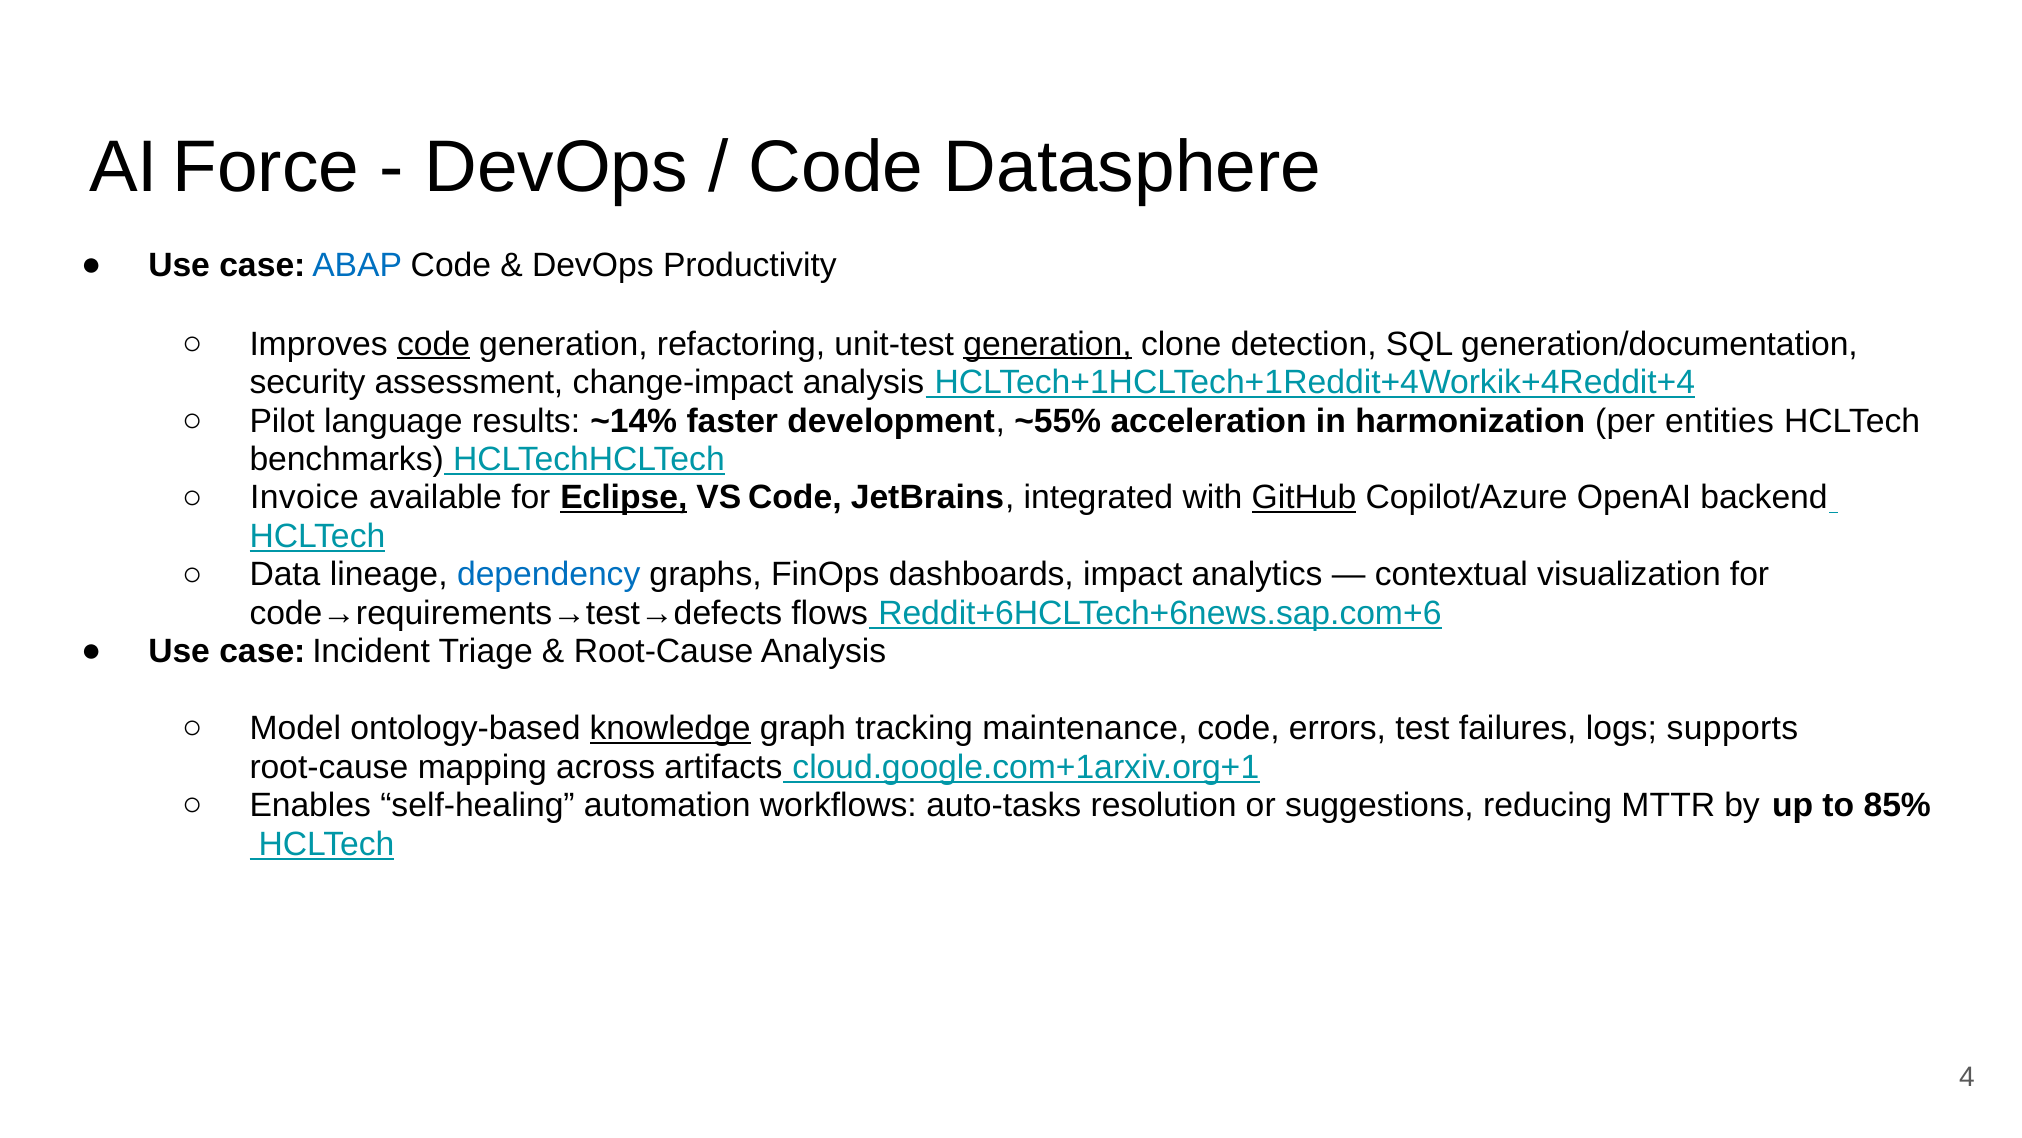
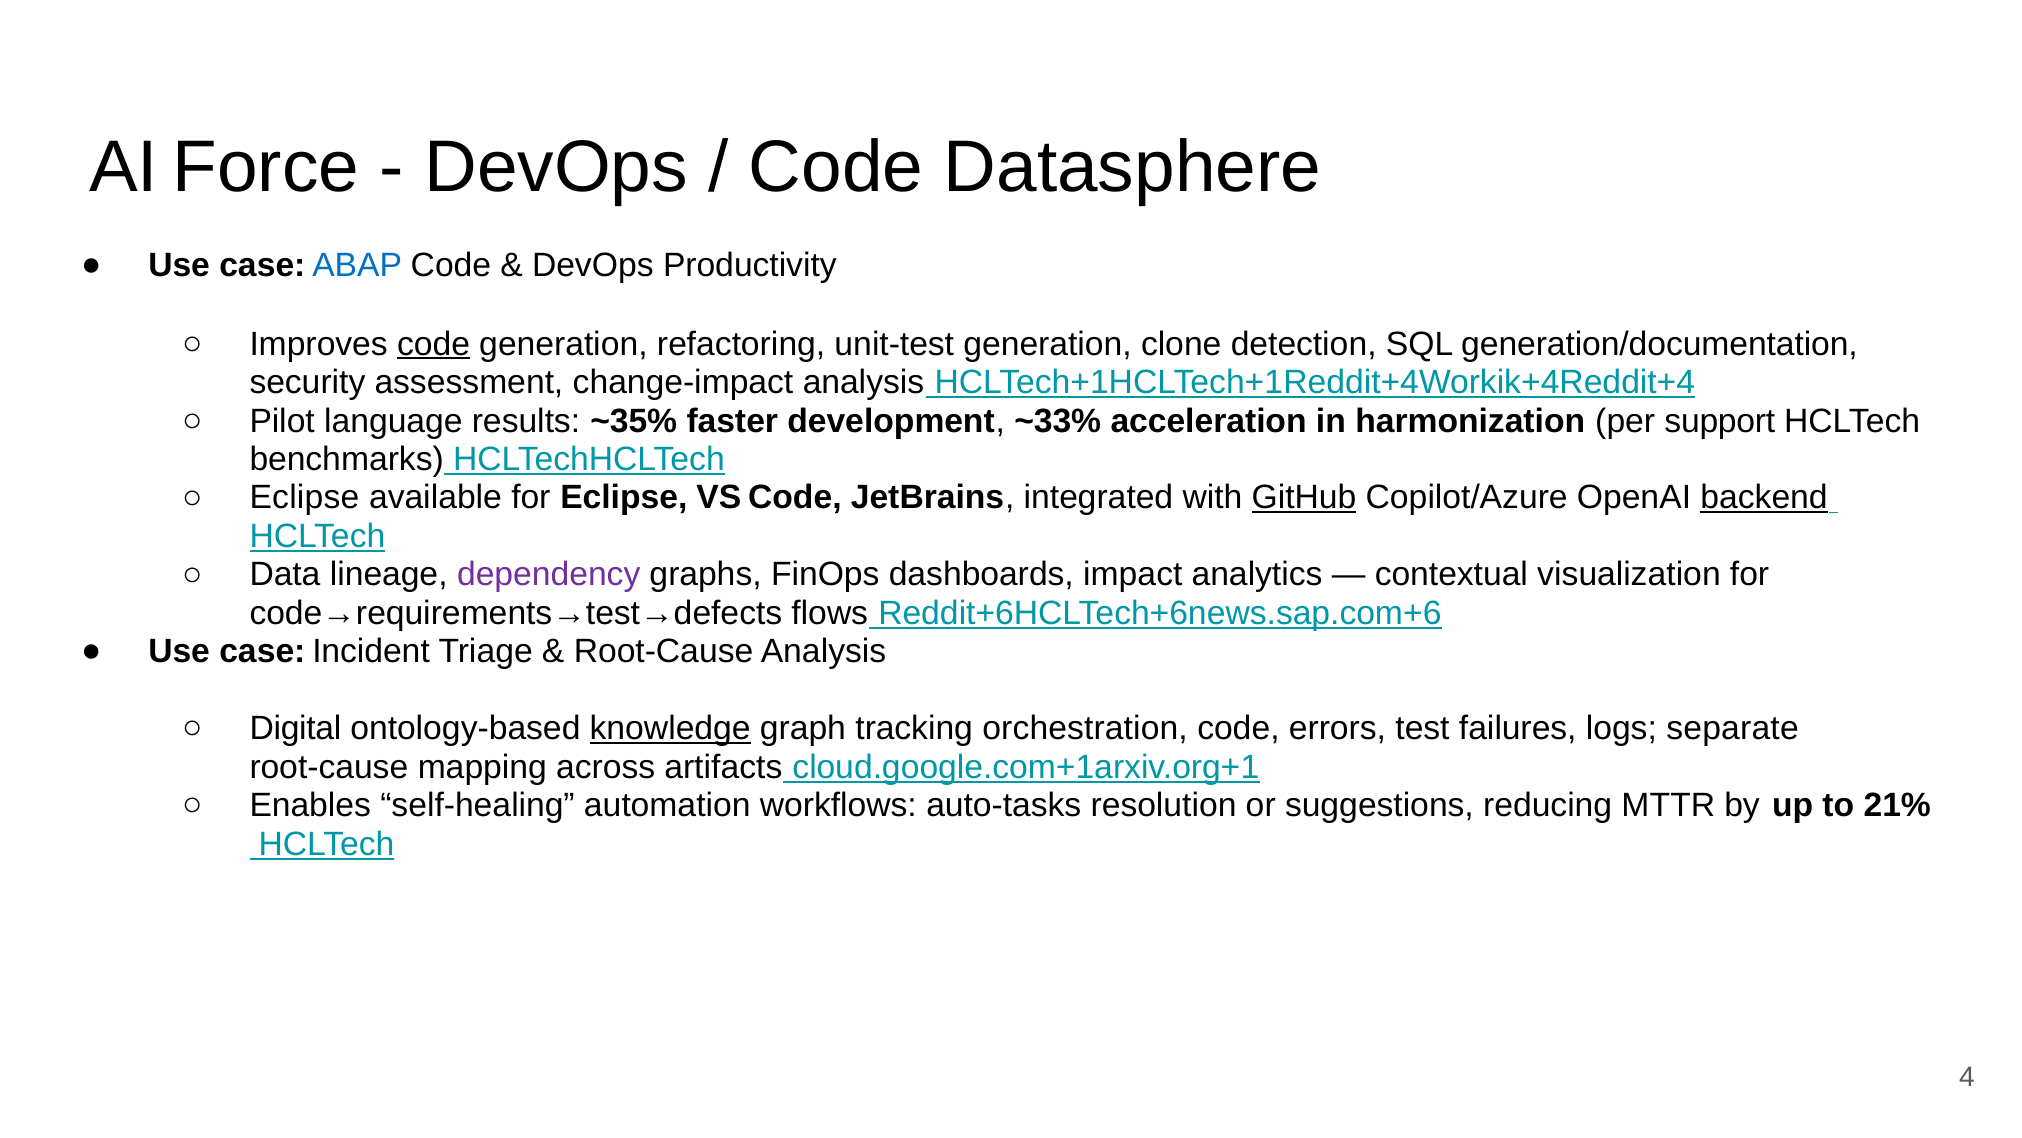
generation underline: present -> none (1048, 344)
~14%: ~14% -> ~35% (634, 421)
~55%: ~55% -> ~33% (1058, 421)
entities: entities -> support (1720, 421)
Invoice: Invoice -> Eclipse (304, 498)
Eclipse underline: present -> none (624, 498)
backend underline: none -> present (1764, 498)
dependency colour: blue -> purple (549, 574)
Model: Model -> Digital (295, 728)
maintenance: maintenance -> orchestration (1085, 728)
supports: supports -> separate (1733, 728)
85%: 85% -> 21% (1897, 805)
